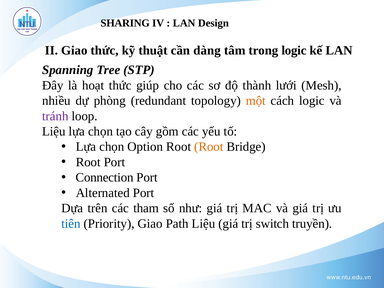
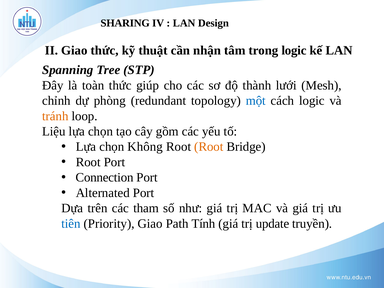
dàng: dàng -> nhận (207, 50)
hoạt: hoạt -> toàn (93, 85)
nhiều: nhiều -> chỉnh (56, 101)
một colour: orange -> blue (256, 101)
tránh colour: purple -> orange (55, 116)
Option: Option -> Không (145, 147)
Path Liệu: Liệu -> Tính (203, 224)
switch: switch -> update (272, 224)
